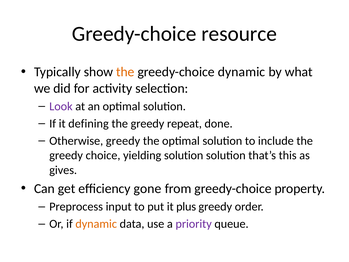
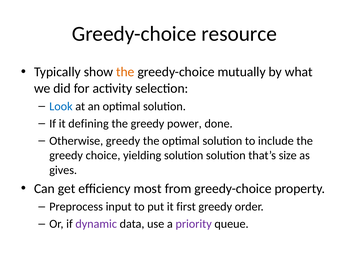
greedy-choice dynamic: dynamic -> mutually (242, 72)
Look colour: purple -> blue (61, 106)
repeat: repeat -> power (184, 124)
this: this -> size (288, 155)
gone: gone -> most (148, 188)
plus: plus -> first (186, 207)
dynamic colour: orange -> purple (96, 224)
